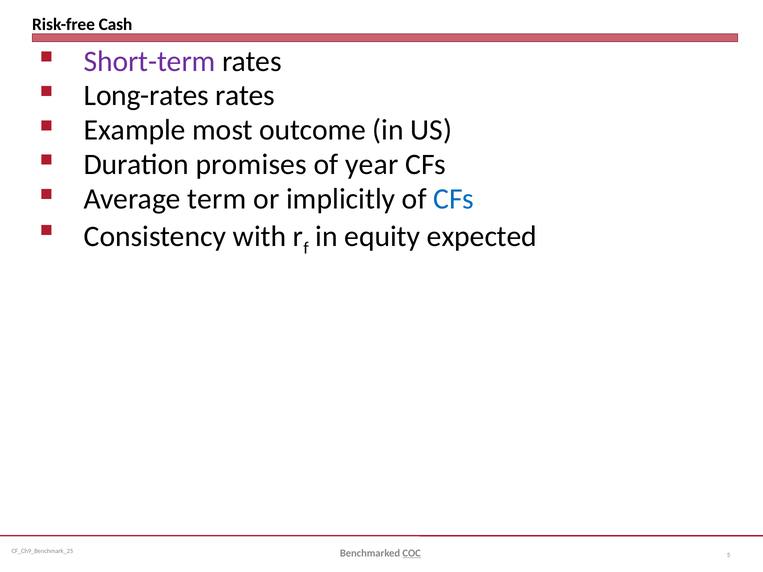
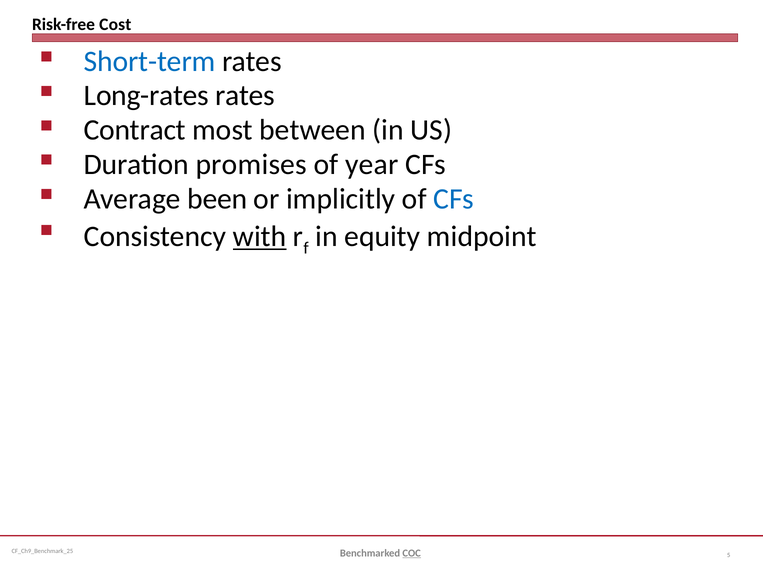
Cash: Cash -> Cost (115, 25)
Short-term colour: purple -> blue (150, 61)
Example: Example -> Contract (135, 130)
outcome: outcome -> between (313, 130)
term: term -> been (217, 199)
with underline: none -> present (260, 237)
expected: expected -> midpoint (482, 237)
